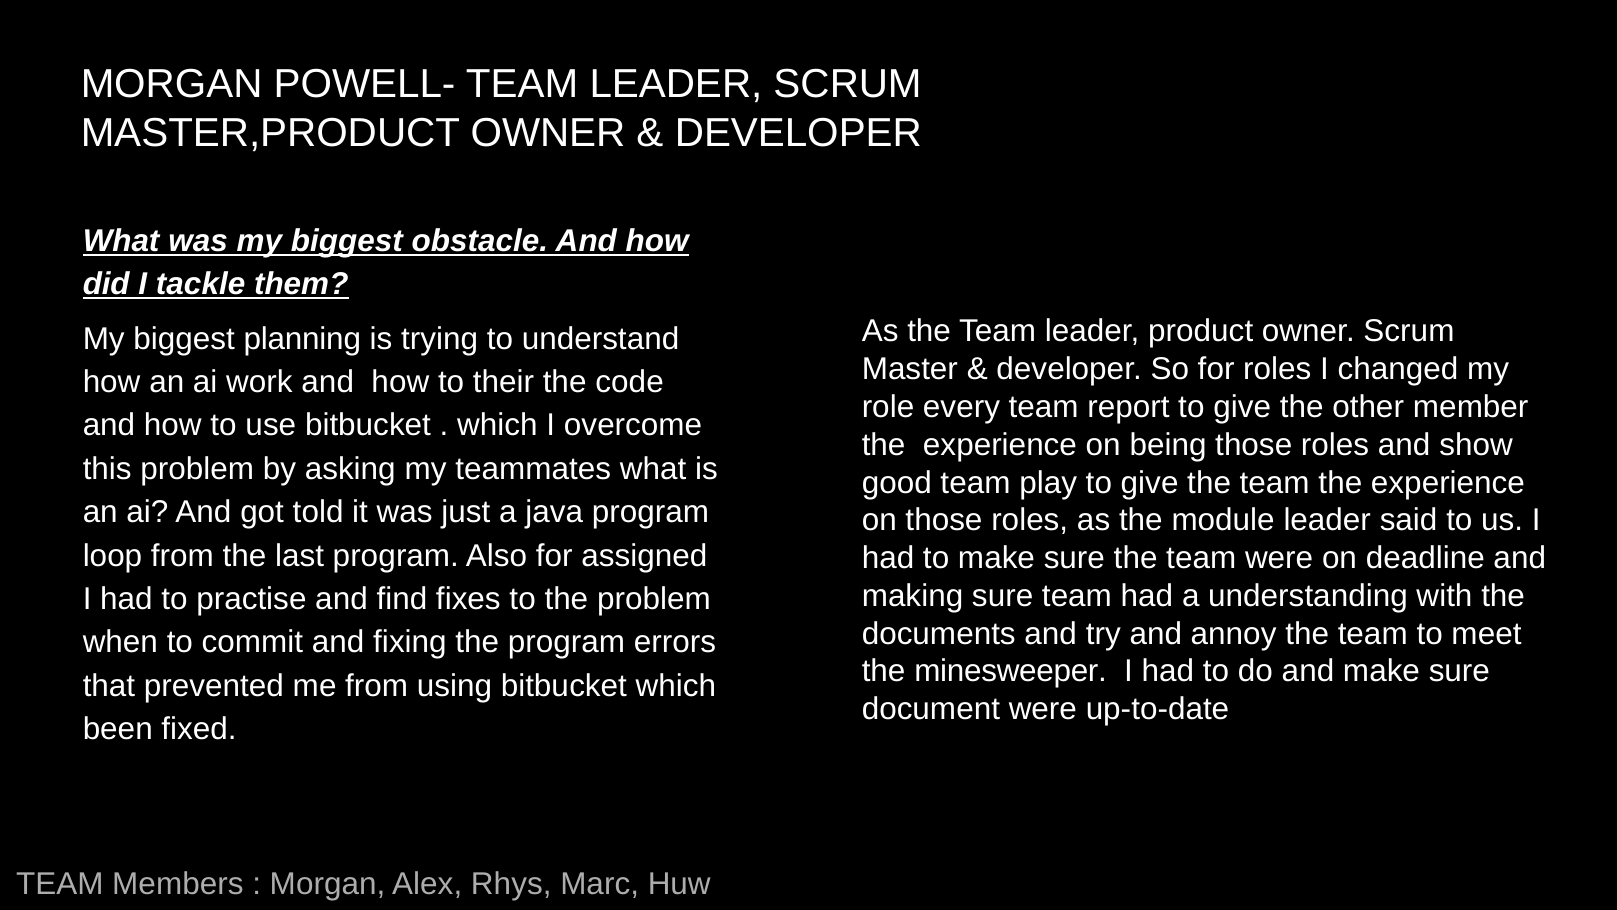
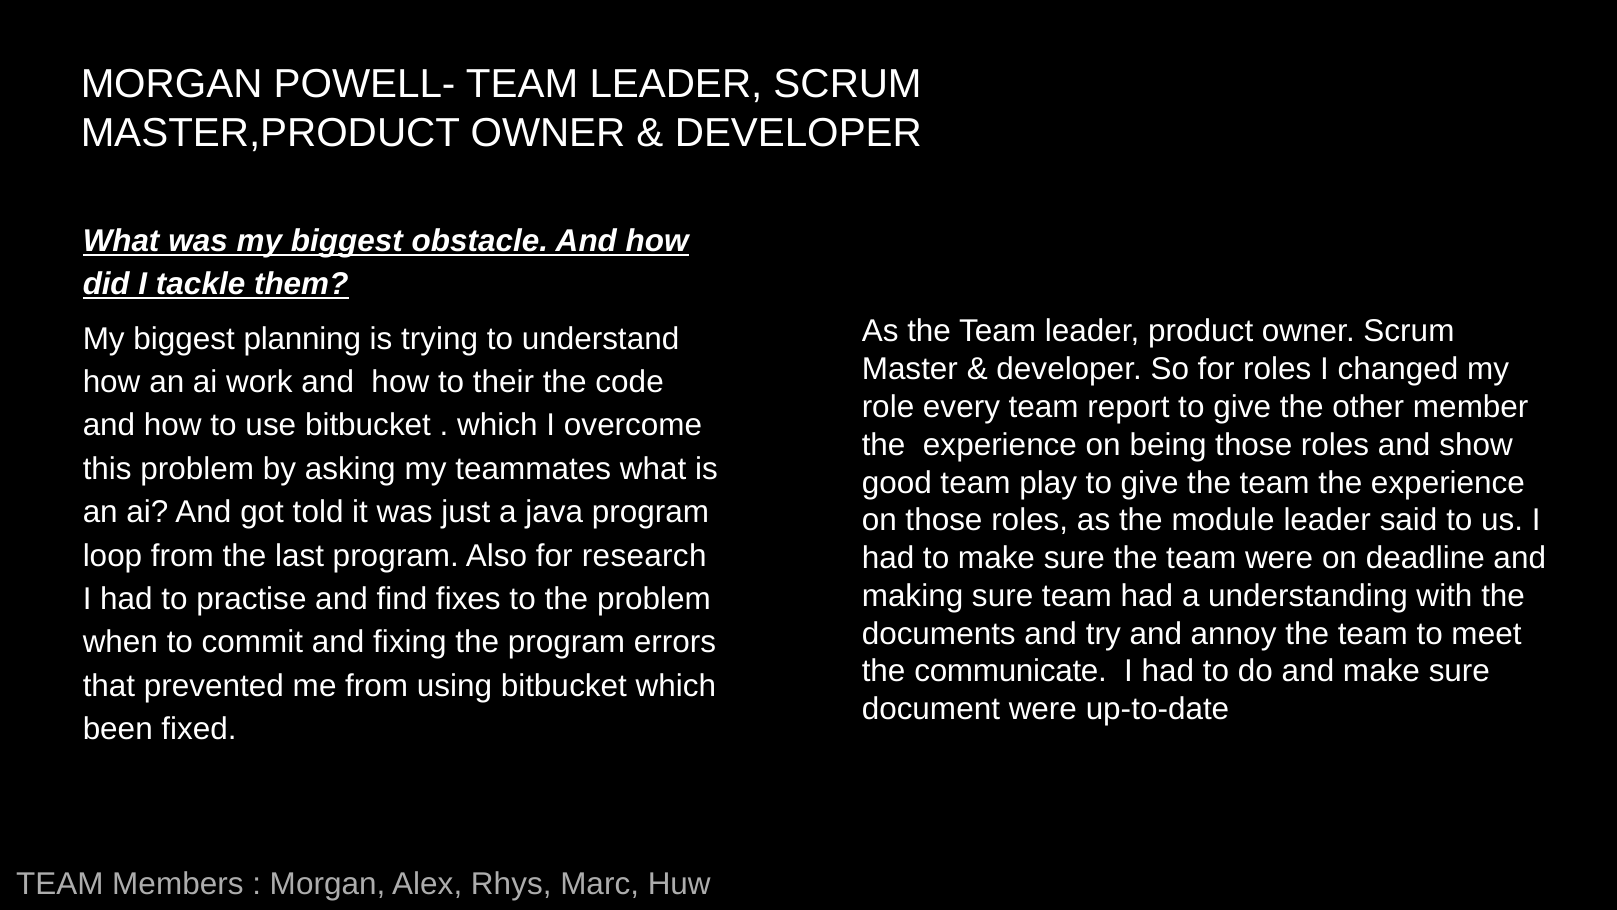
assigned: assigned -> research (644, 555)
minesweeper: minesweeper -> communicate (1011, 671)
